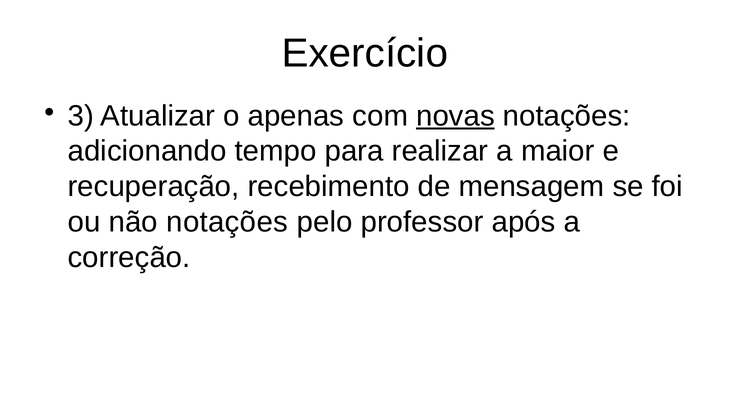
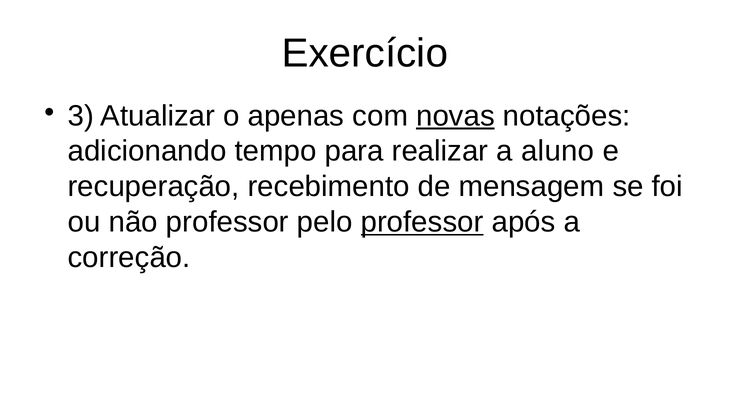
maior: maior -> aluno (558, 151)
não notações: notações -> professor (227, 222)
professor underline: none -> present (422, 222)
